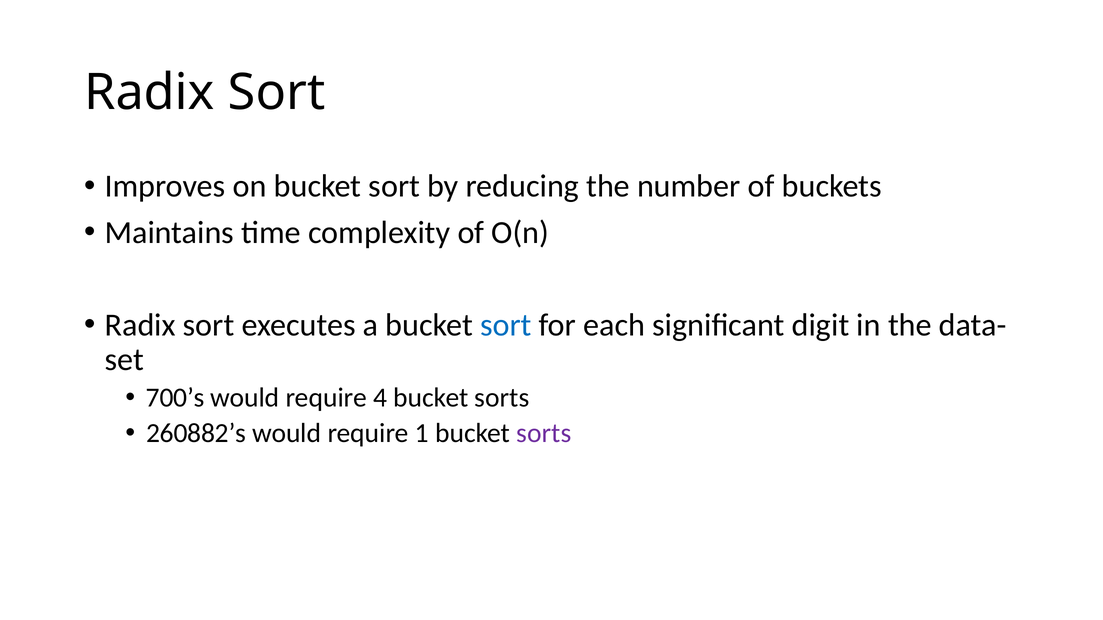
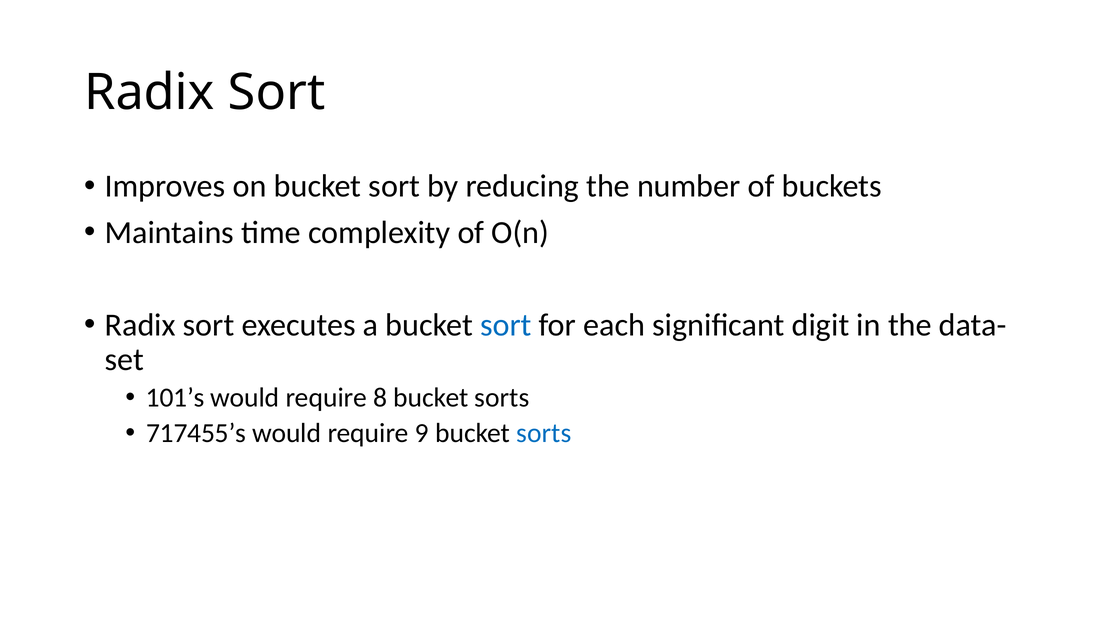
700’s: 700’s -> 101’s (175, 398)
4: 4 -> 8 (380, 398)
260882’s: 260882’s -> 717455’s (196, 434)
1: 1 -> 9 (422, 434)
sorts colour: purple -> blue (544, 434)
